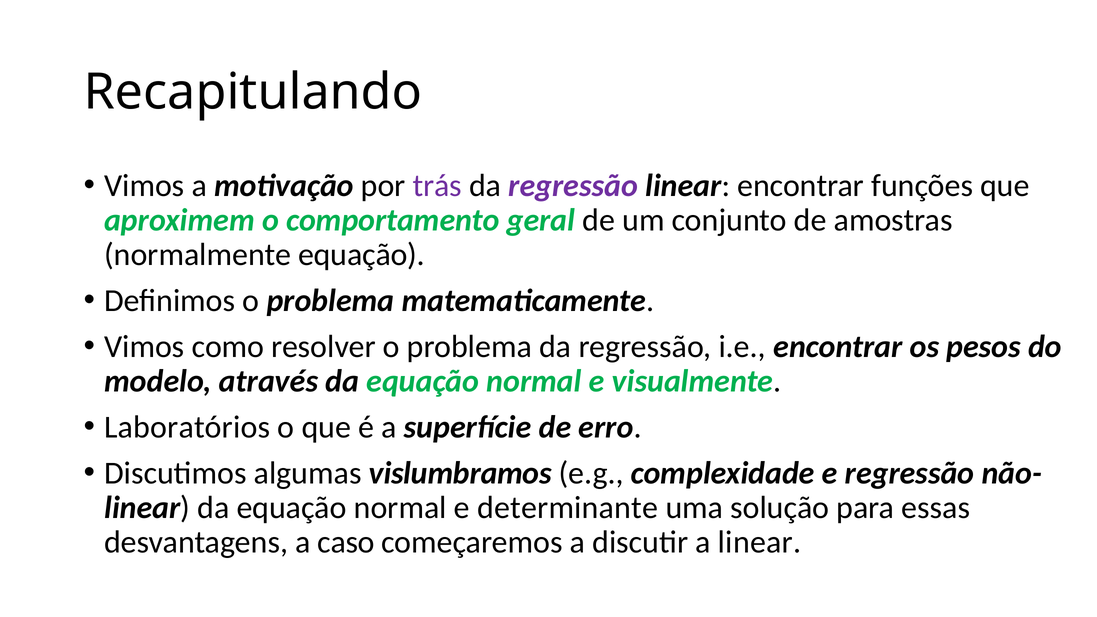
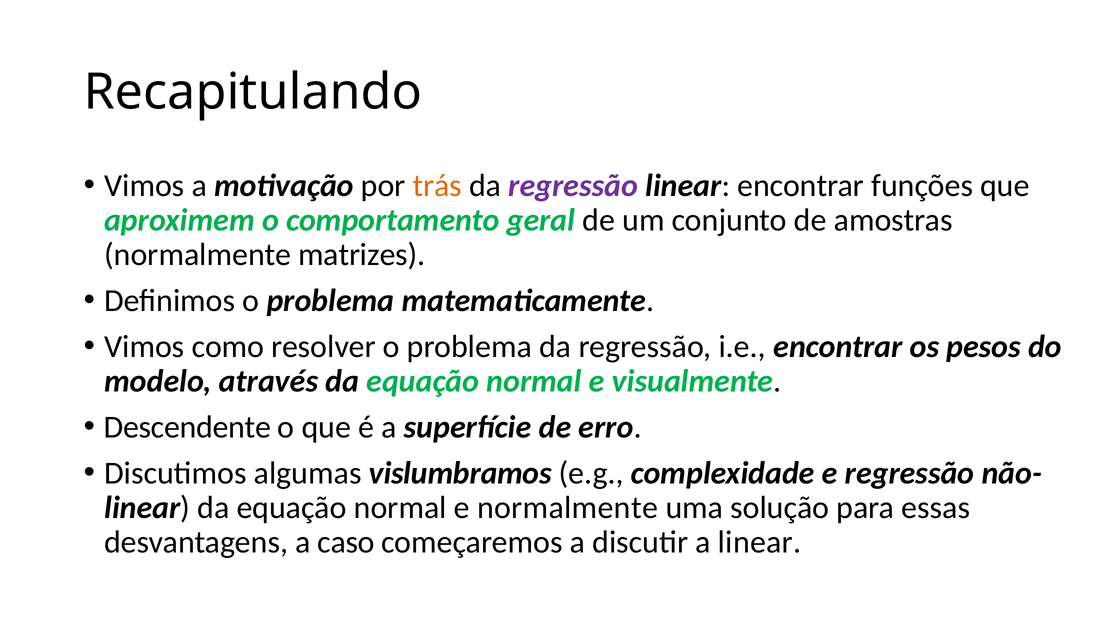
trás colour: purple -> orange (437, 185)
normalmente equação: equação -> matrizes (362, 255)
Laboratórios: Laboratórios -> Descendente (187, 427)
e determinante: determinante -> normalmente (568, 508)
